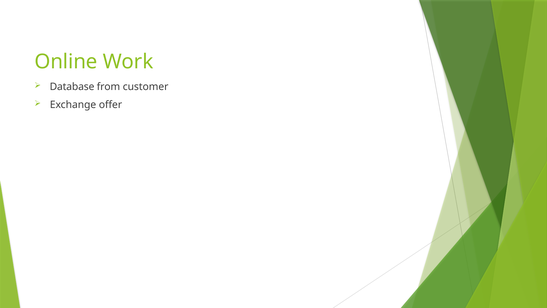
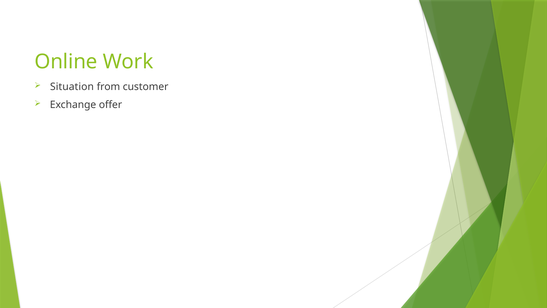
Database: Database -> Situation (72, 87)
